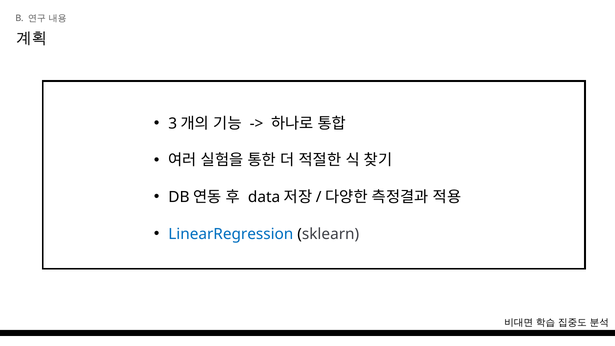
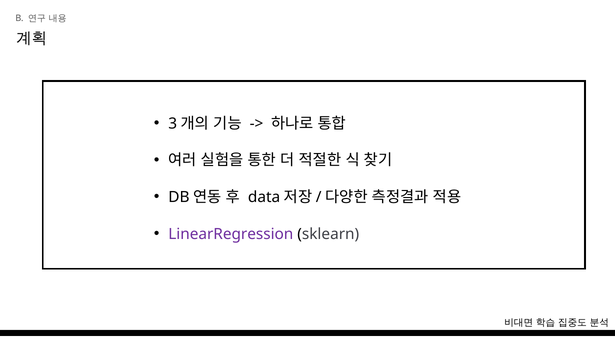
LinearRegression colour: blue -> purple (231, 234)
